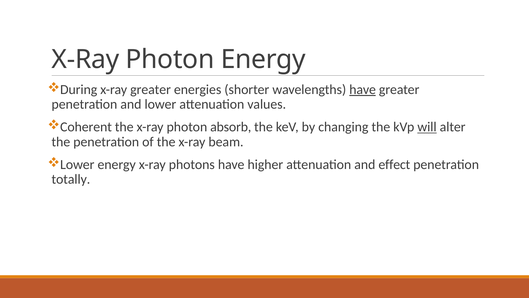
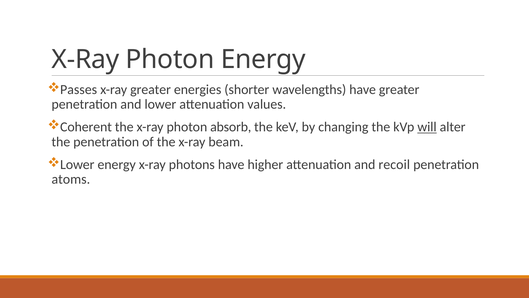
During: During -> Passes (79, 89)
have underline: present -> none (363, 89)
effect: effect -> recoil (394, 164)
totally: totally -> atoms (71, 179)
